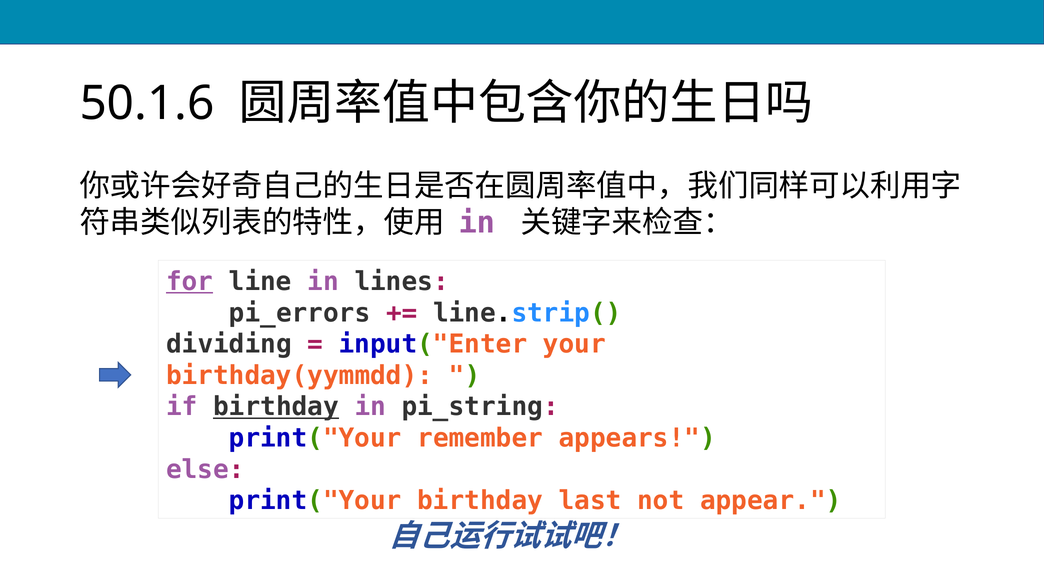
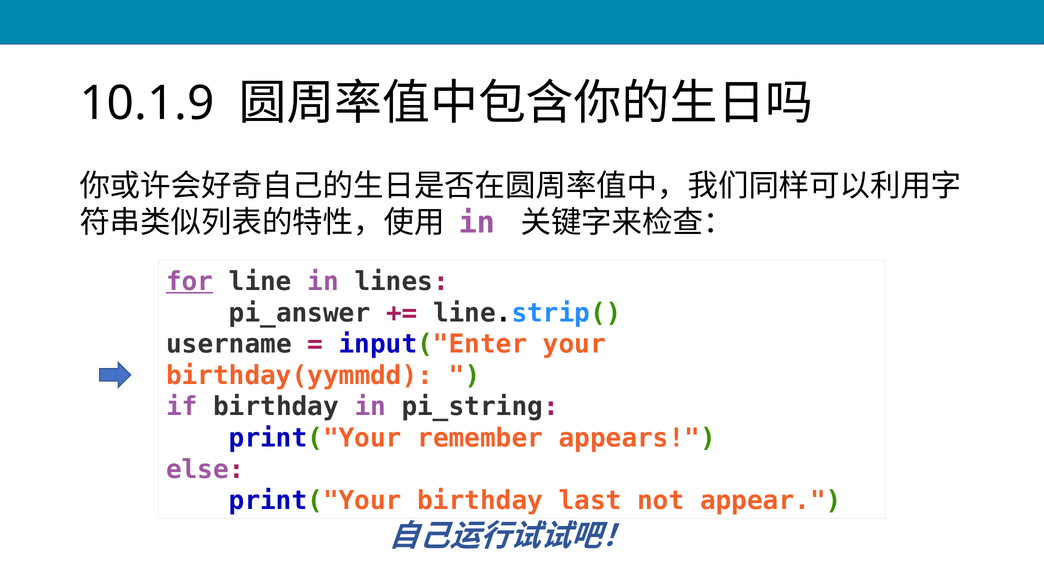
50.1.6: 50.1.6 -> 10.1.9 (147, 103)
pi_errors: pi_errors -> pi_answer (300, 313)
dividing: dividing -> username (229, 344)
birthday underline: present -> none (276, 407)
